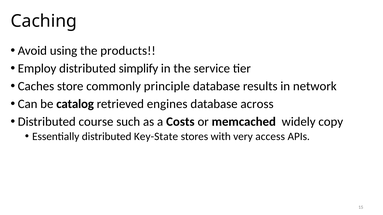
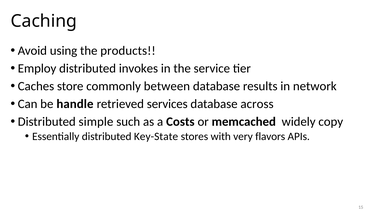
simplify: simplify -> invokes (138, 68)
principle: principle -> between (167, 86)
catalog: catalog -> handle (75, 104)
engines: engines -> services (167, 104)
course: course -> simple (96, 122)
access: access -> flavors (270, 137)
